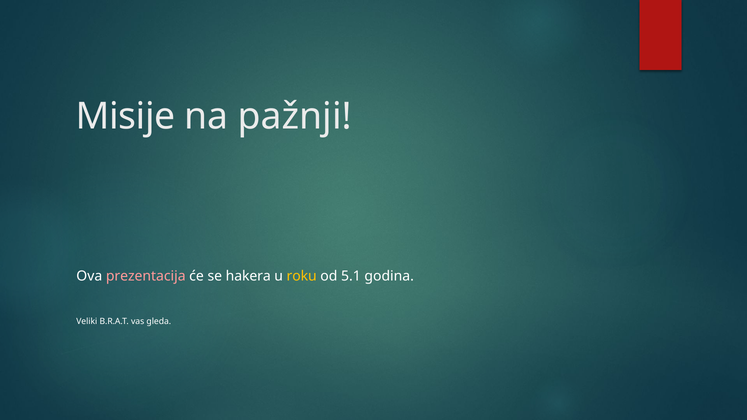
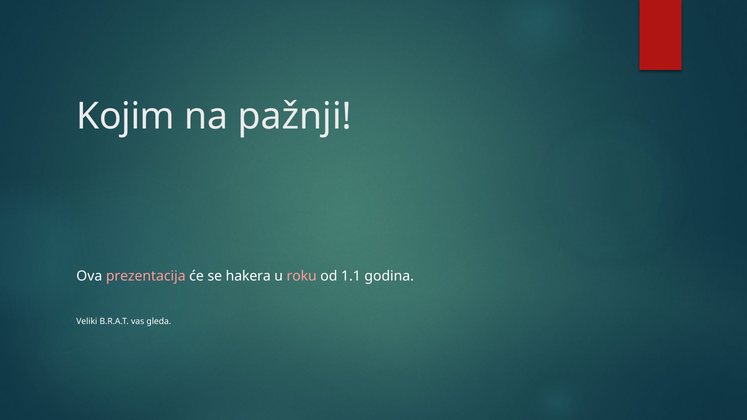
Misije: Misije -> Kojim (126, 117)
roku colour: yellow -> pink (302, 276)
5.1: 5.1 -> 1.1 (351, 276)
